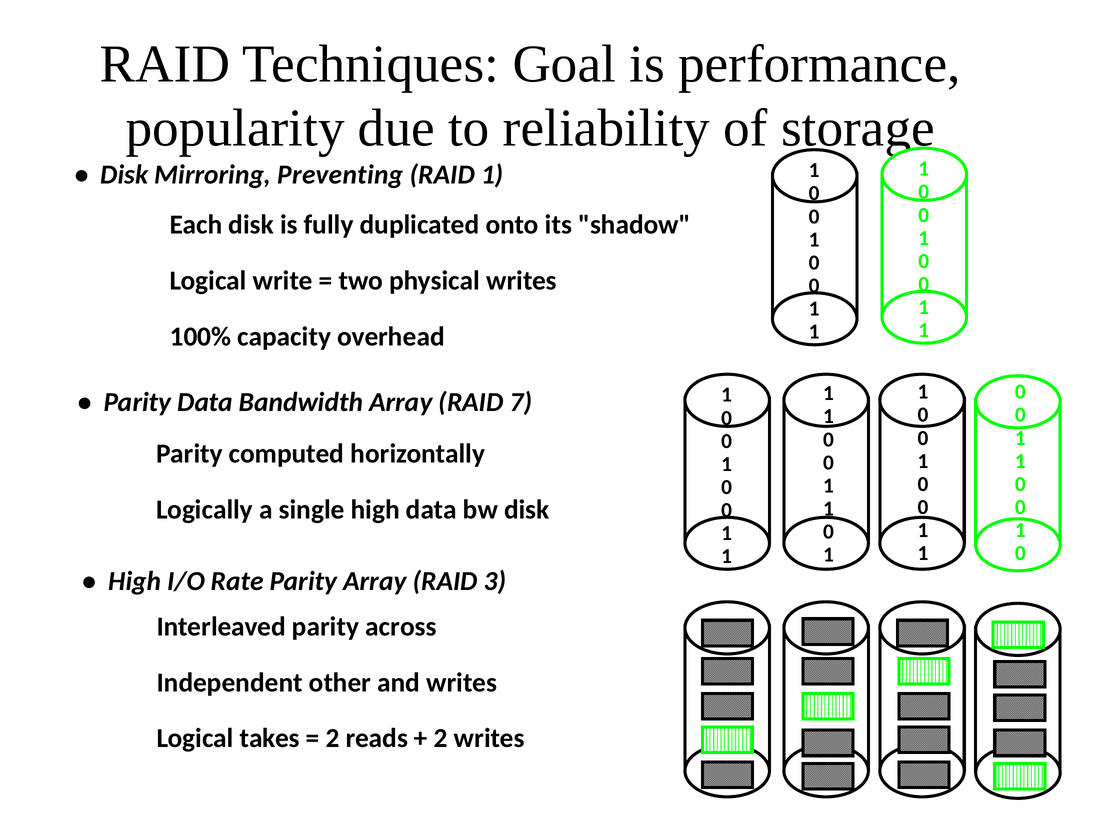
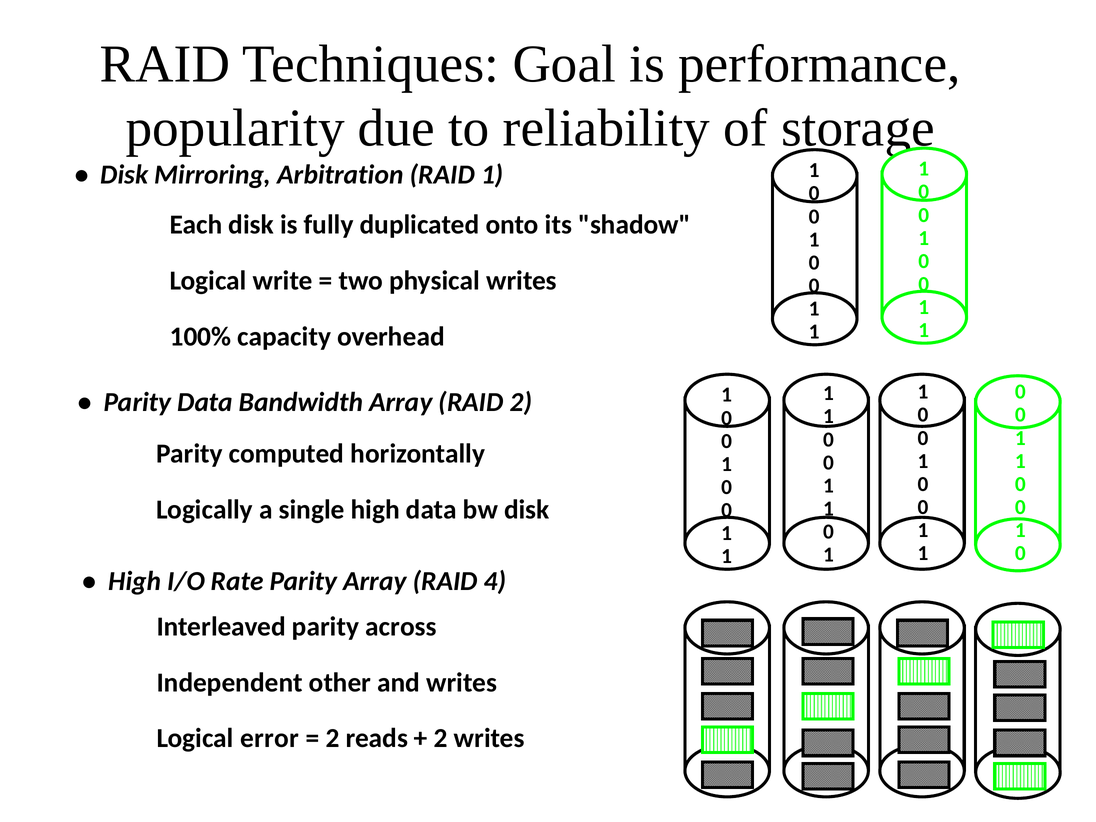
Preventing: Preventing -> Arbitration (340, 175)
RAID 7: 7 -> 2 (521, 402)
3: 3 -> 4 (495, 581)
takes: takes -> error (270, 738)
